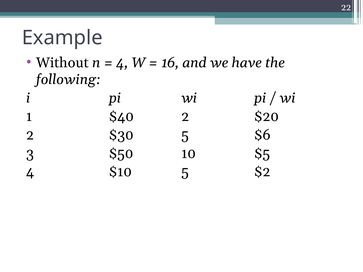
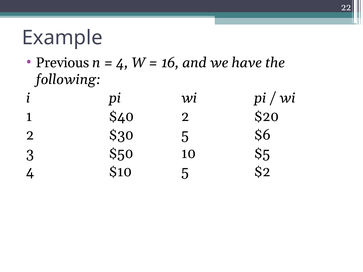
Without: Without -> Previous (63, 63)
